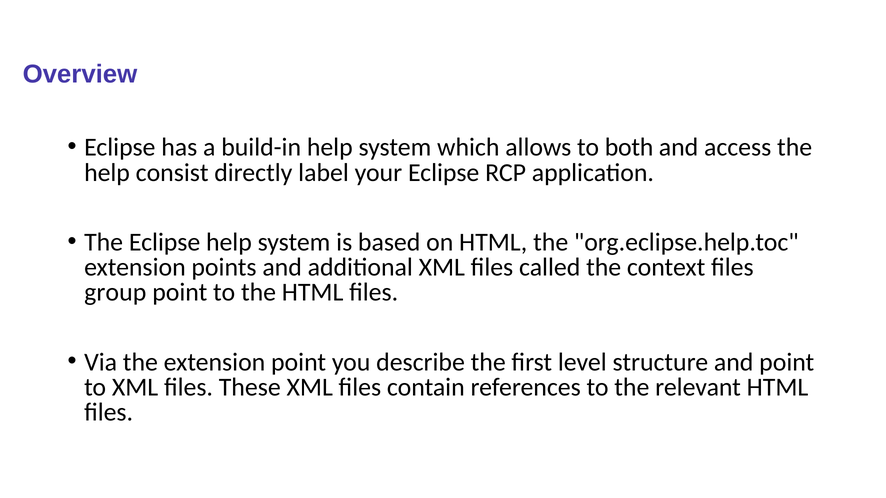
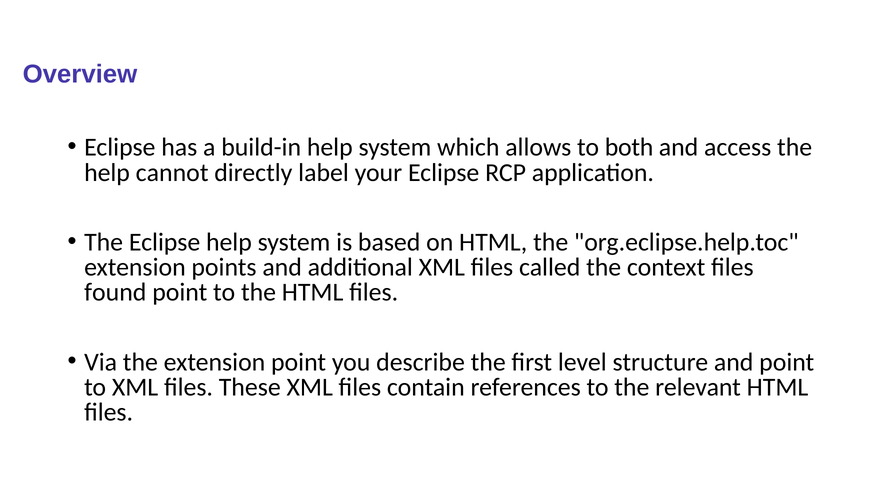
consist: consist -> cannot (172, 173)
group: group -> found (115, 293)
